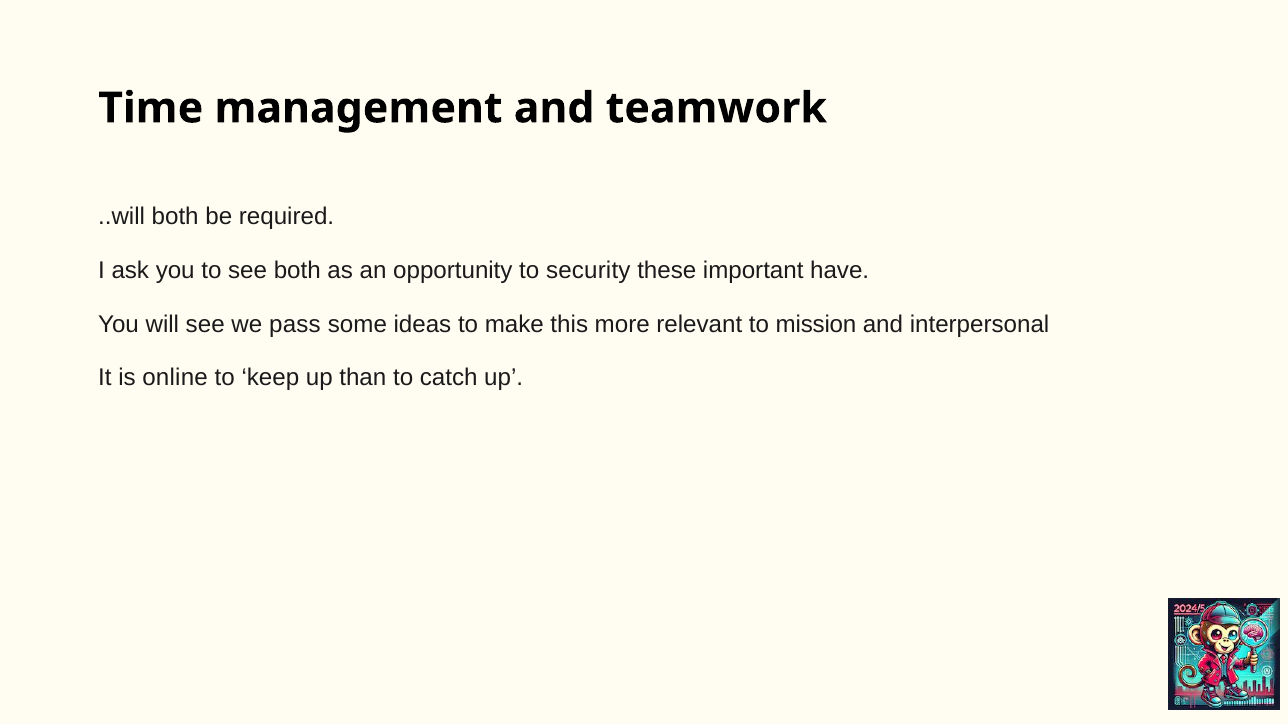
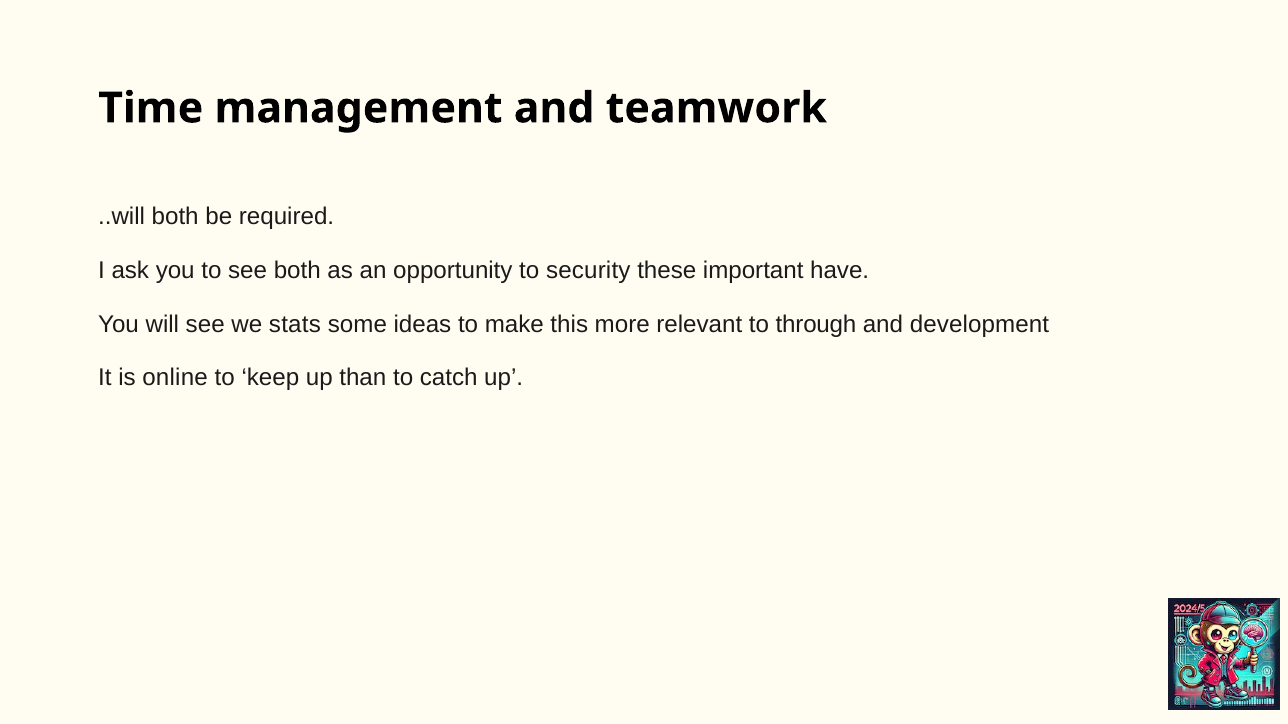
pass: pass -> stats (295, 324)
mission: mission -> through (816, 324)
interpersonal: interpersonal -> development (980, 324)
